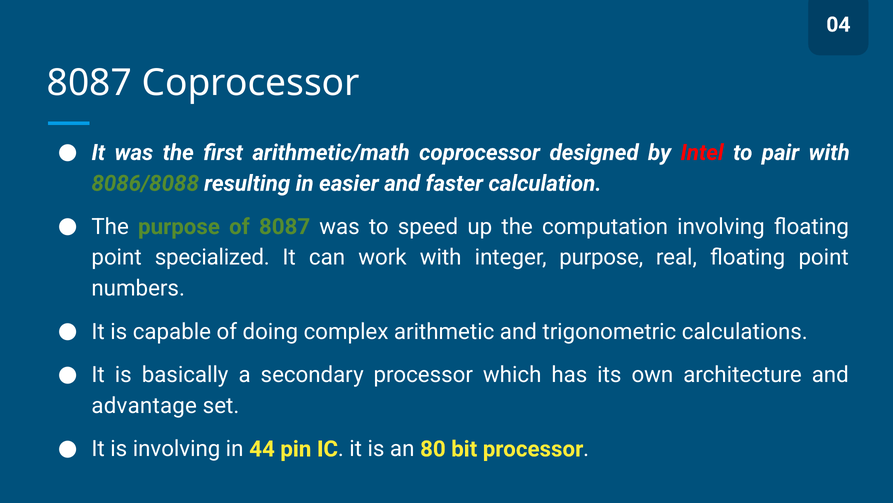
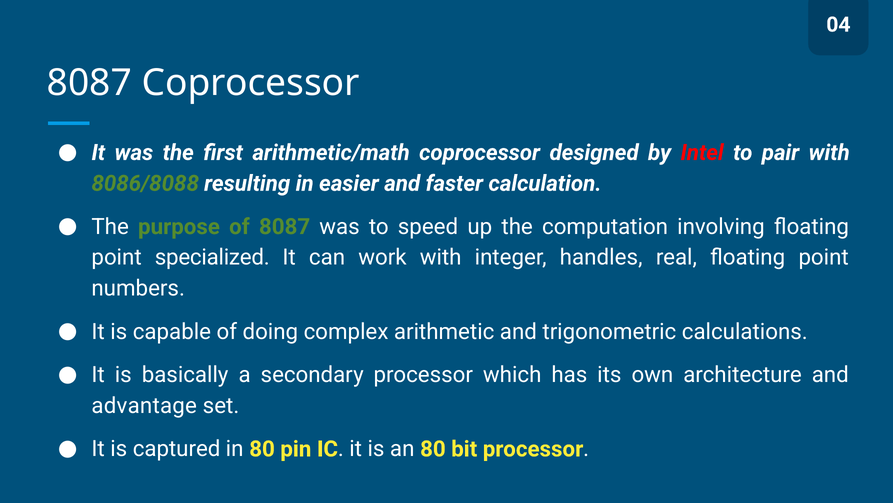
integer purpose: purpose -> handles (601, 257)
is involving: involving -> captured (177, 448)
in 44: 44 -> 80 (262, 448)
